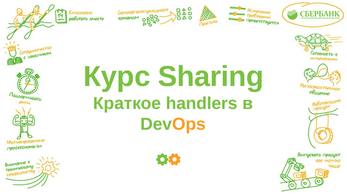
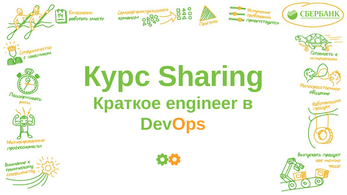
handlers: handlers -> engineer (202, 104)
